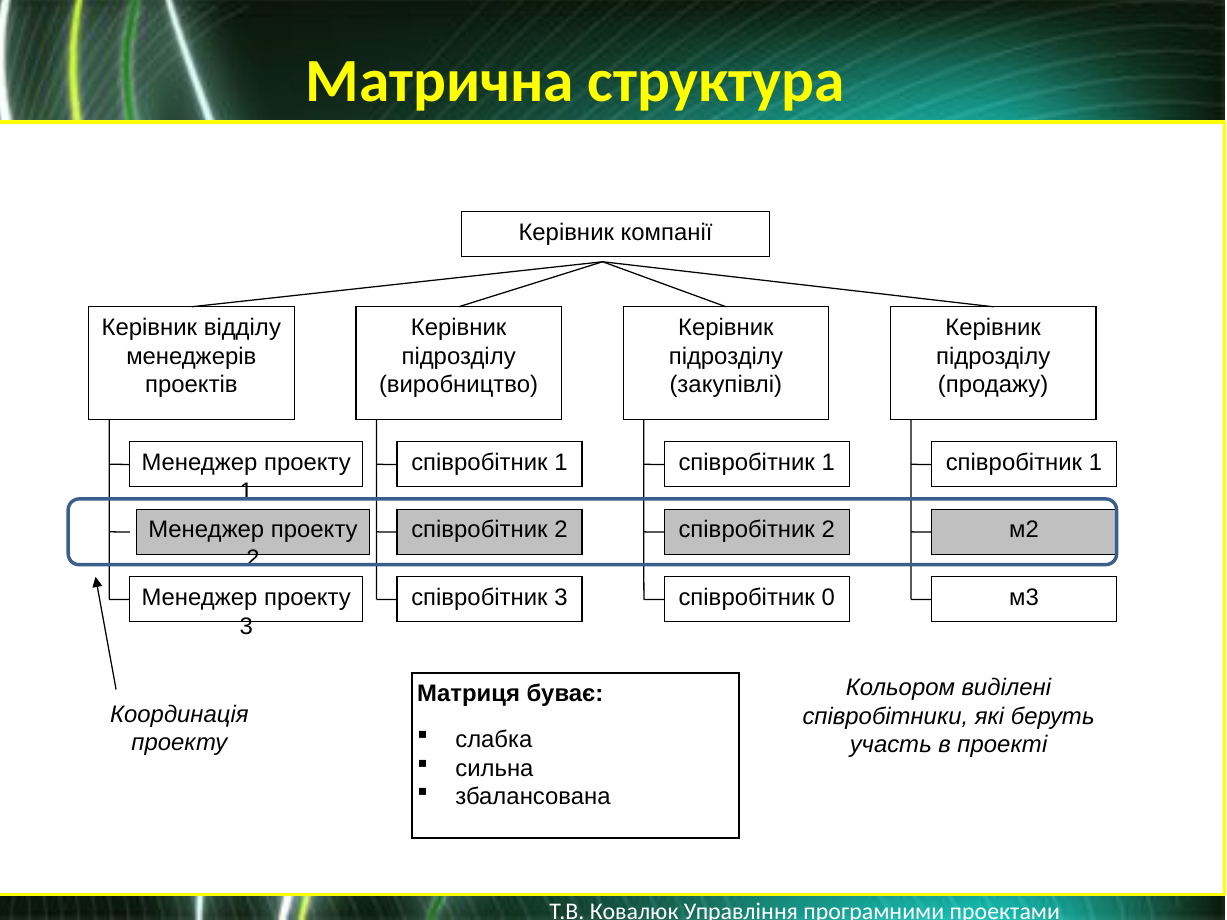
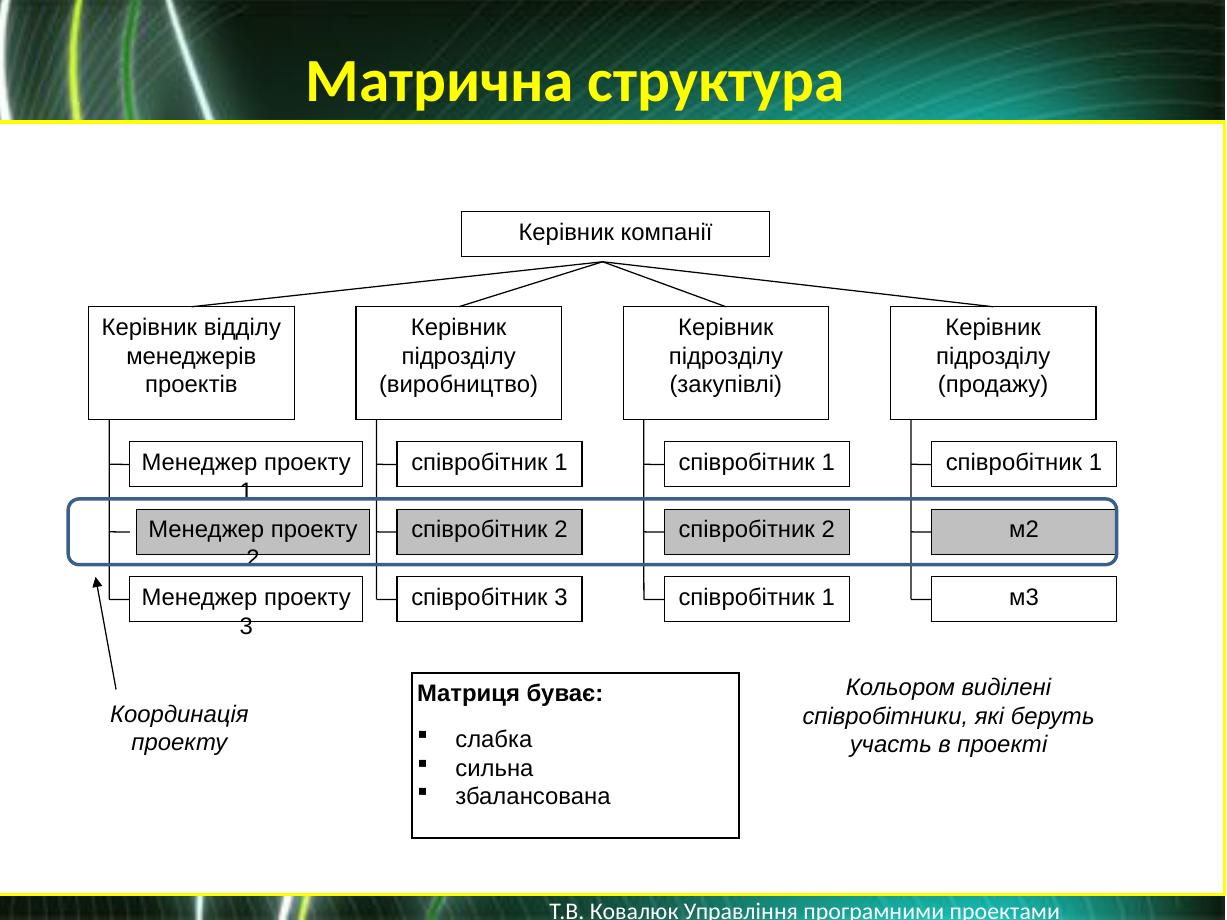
0: 0 -> 1 (828, 598)
